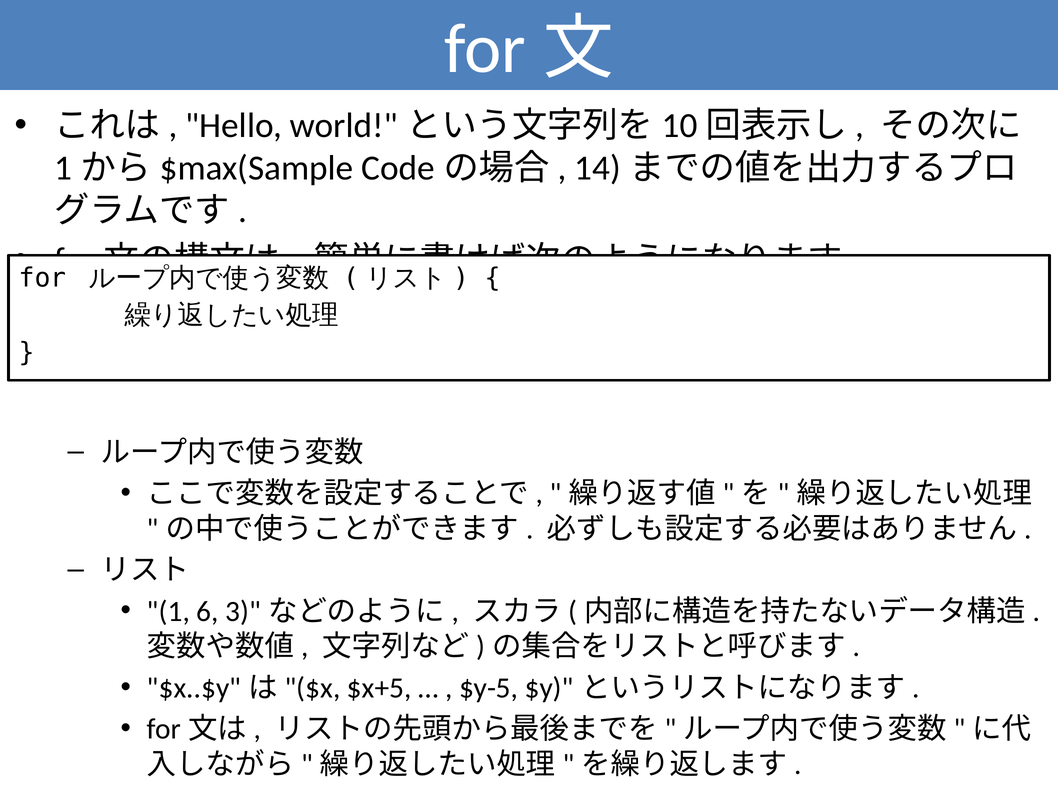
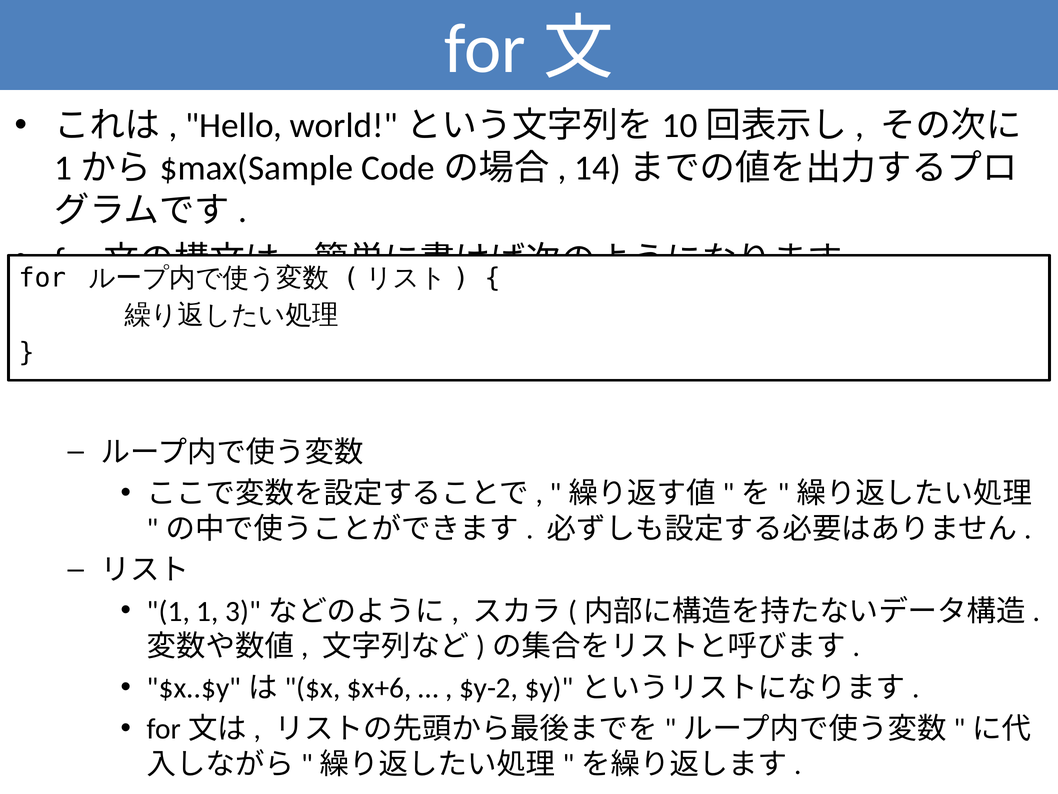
1 6: 6 -> 1 (208, 611)
$x+5: $x+5 -> $x+6 (379, 688)
$y-5: $y-5 -> $y-2 (489, 688)
